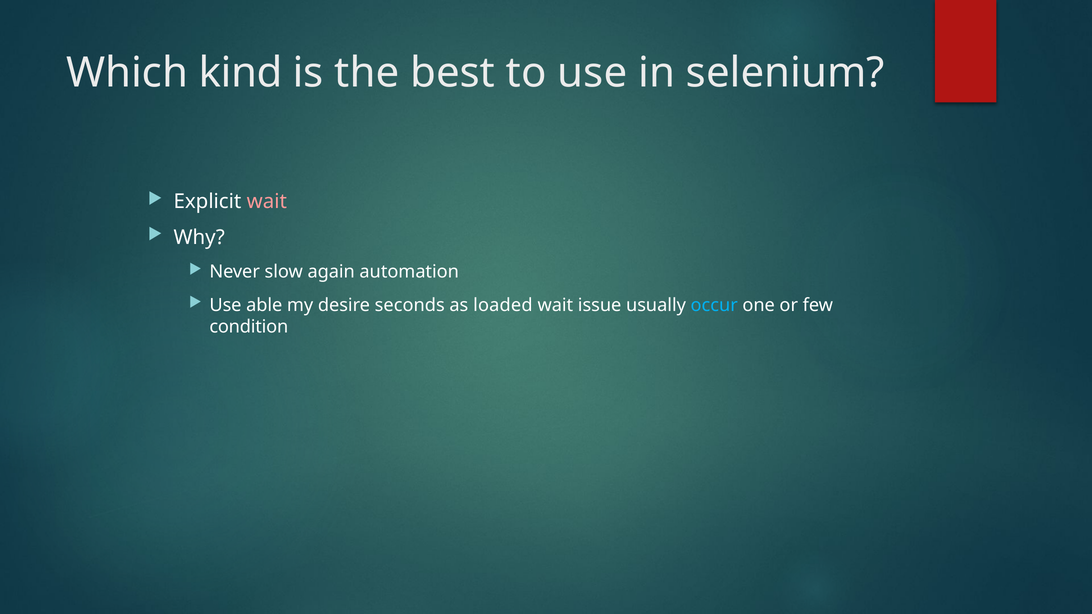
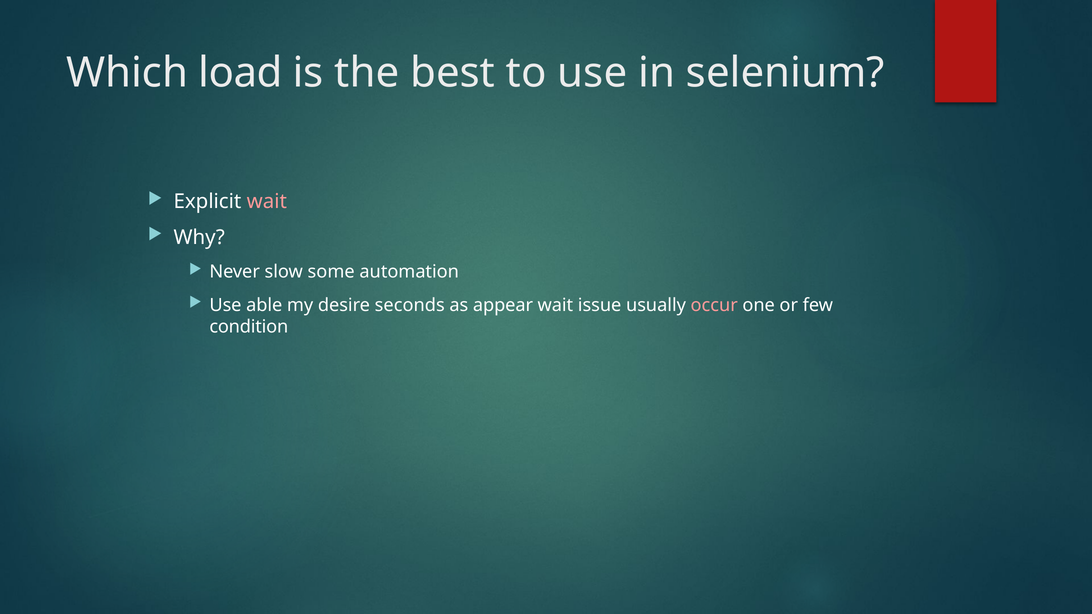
kind: kind -> load (241, 73)
again: again -> some (331, 272)
loaded: loaded -> appear (503, 305)
occur colour: light blue -> pink (714, 305)
